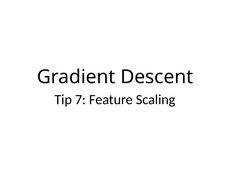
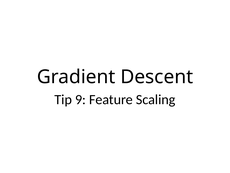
7: 7 -> 9 (80, 99)
